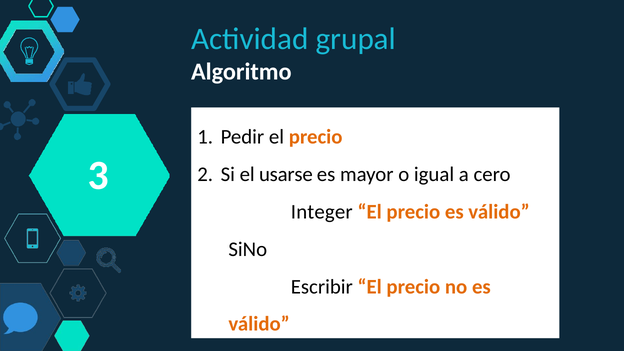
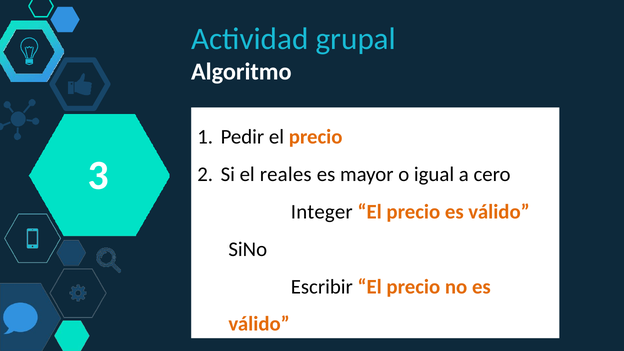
usarse: usarse -> reales (286, 174)
